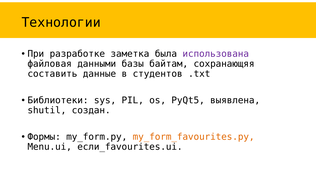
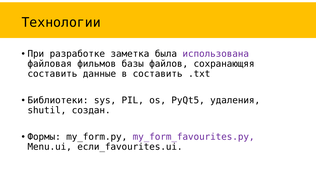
данными: данными -> фильмов (97, 64)
байтам: байтам -> файлов (169, 64)
в студентов: студентов -> составить (158, 74)
выявлена: выявлена -> удаления (235, 100)
my_form_favourites.py colour: orange -> purple (194, 137)
